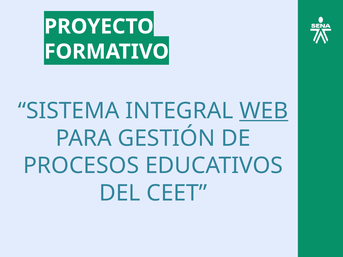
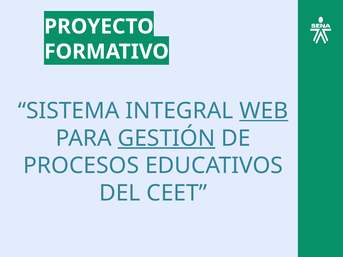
GESTIÓN underline: none -> present (166, 138)
